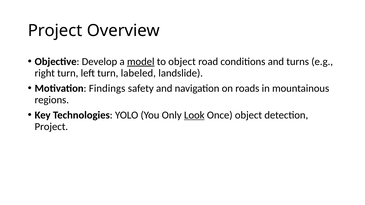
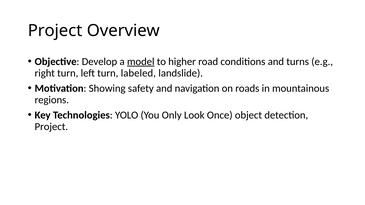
to object: object -> higher (182, 62)
Findings: Findings -> Showing (107, 89)
Look underline: present -> none (194, 115)
